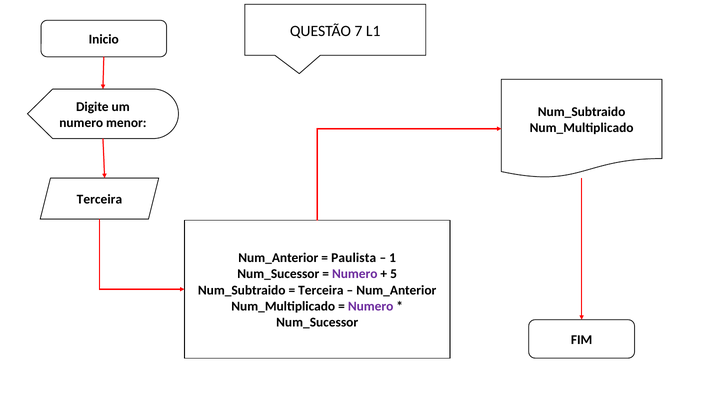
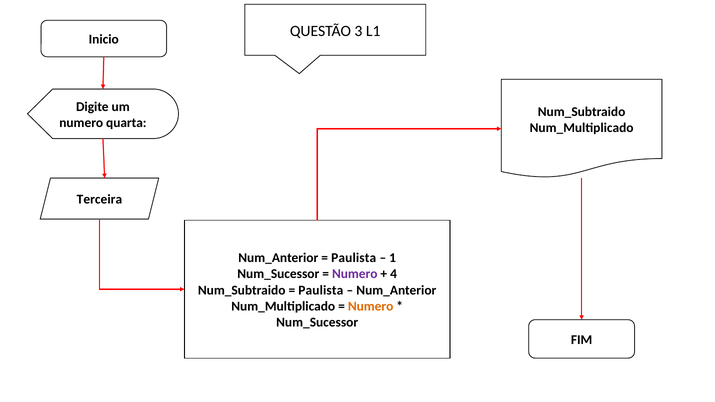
7: 7 -> 3 (358, 31)
menor: menor -> quarta (126, 123)
5: 5 -> 4 (394, 274)
Terceira: Terceira -> Paulista (321, 290)
Numero colour: purple -> orange (371, 306)
